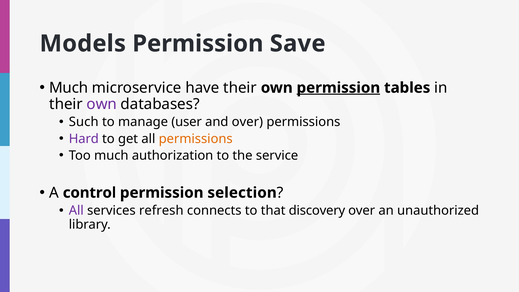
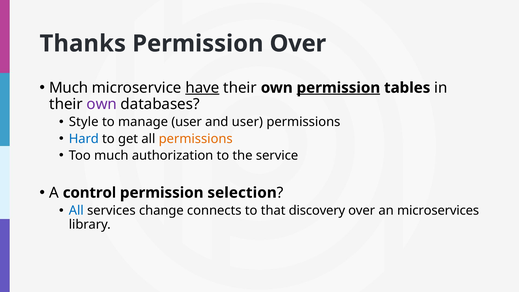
Models: Models -> Thanks (83, 44)
Permission Save: Save -> Over (298, 44)
have underline: none -> present (202, 88)
Such: Such -> Style (84, 122)
and over: over -> user (247, 122)
Hard colour: purple -> blue (84, 139)
All colour: purple -> blue (76, 211)
refresh: refresh -> change (161, 211)
unauthorized: unauthorized -> microservices (438, 211)
